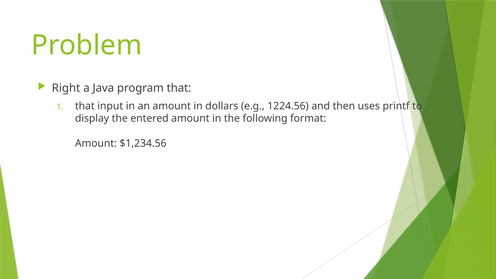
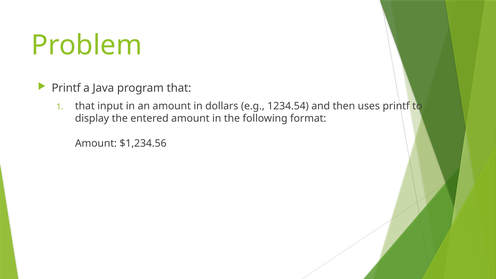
Right: Right -> Printf (66, 88)
1224.56: 1224.56 -> 1234.54 (288, 106)
